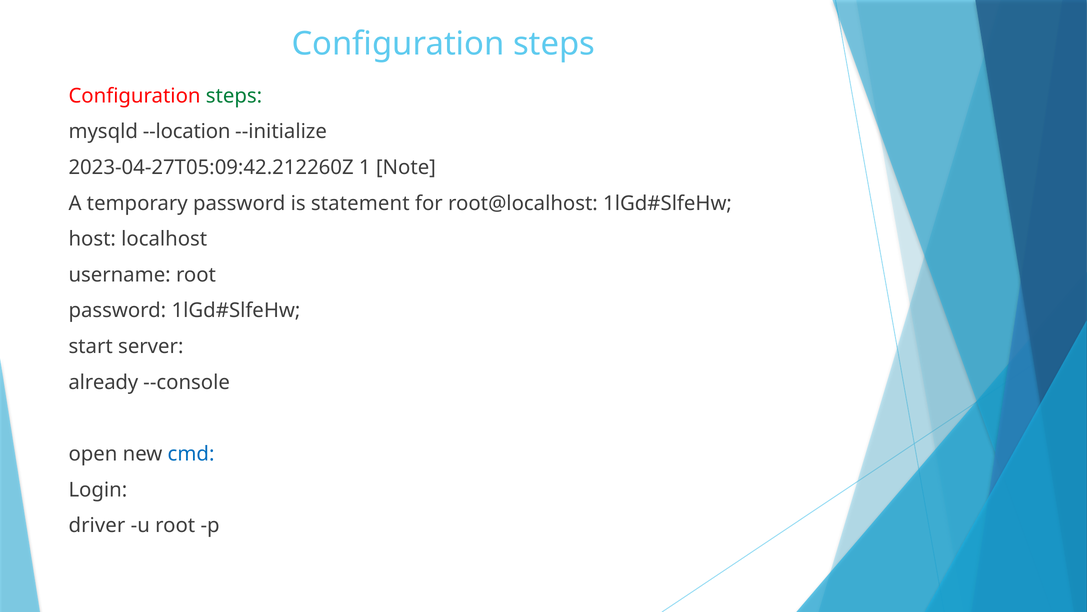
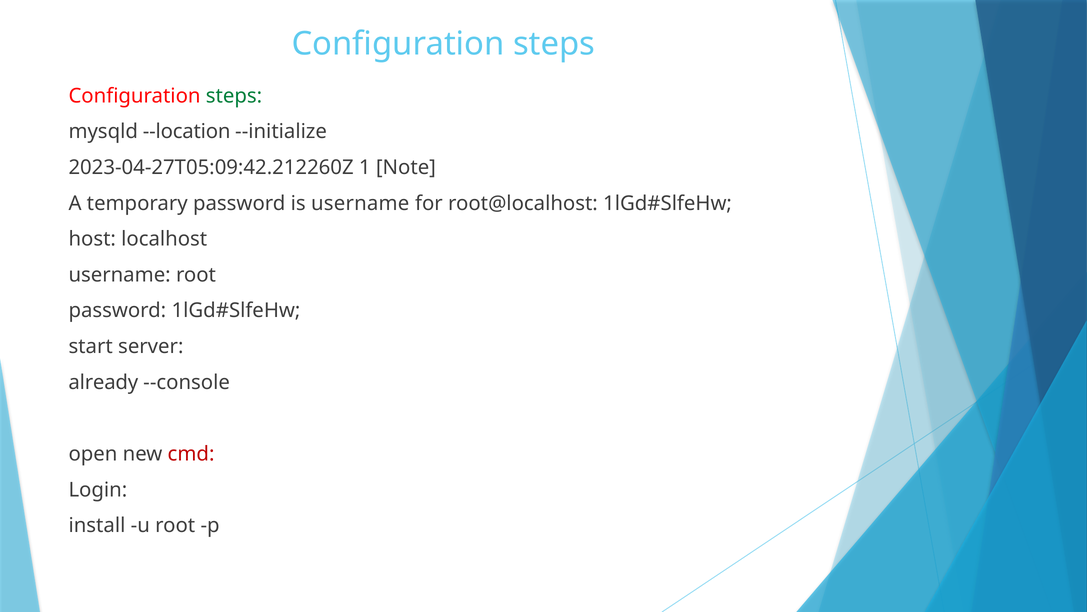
is statement: statement -> username (360, 203)
cmd colour: blue -> red (191, 454)
driver: driver -> install (97, 525)
